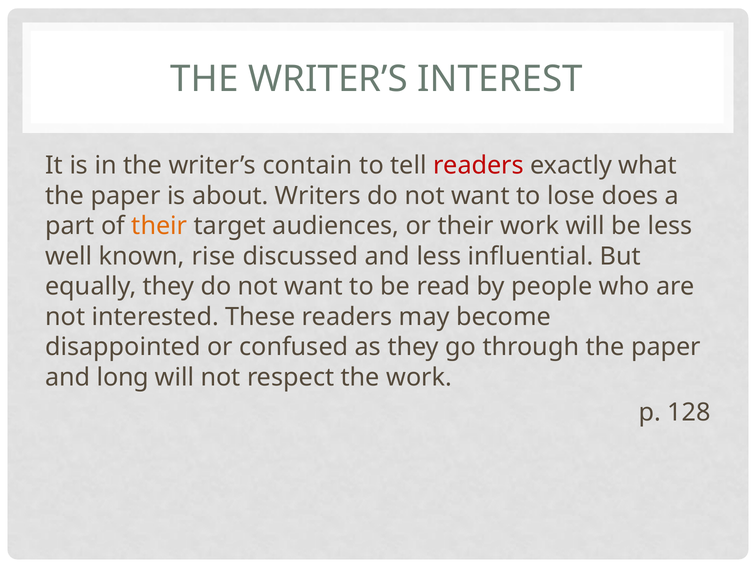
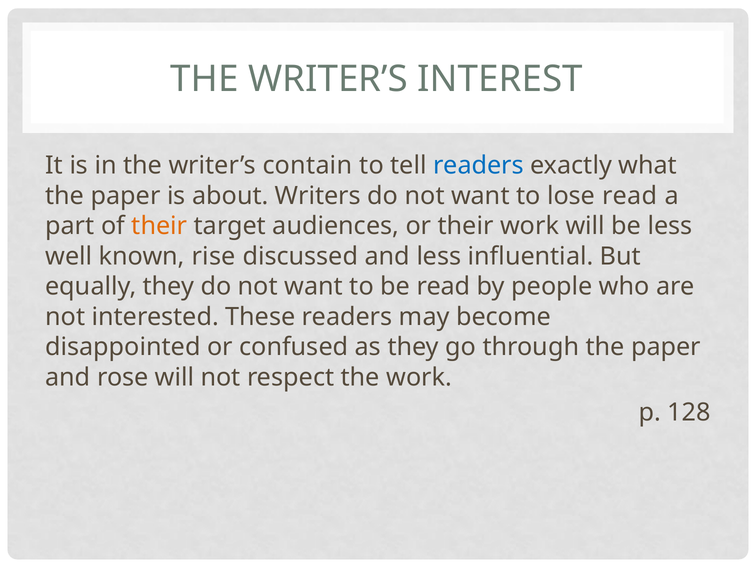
readers colour: red -> blue (478, 166)
lose does: does -> read (630, 196)
long: long -> rose (123, 377)
